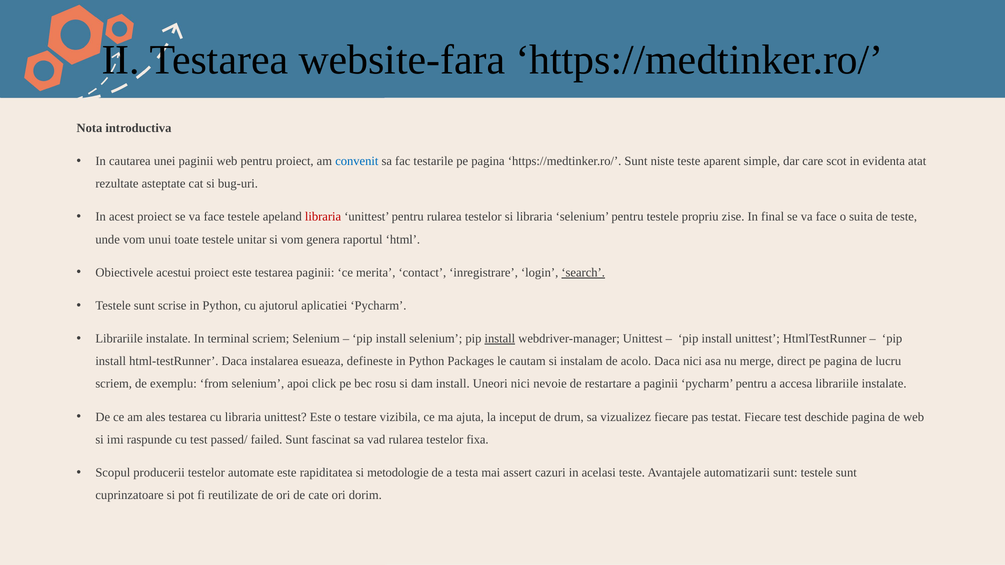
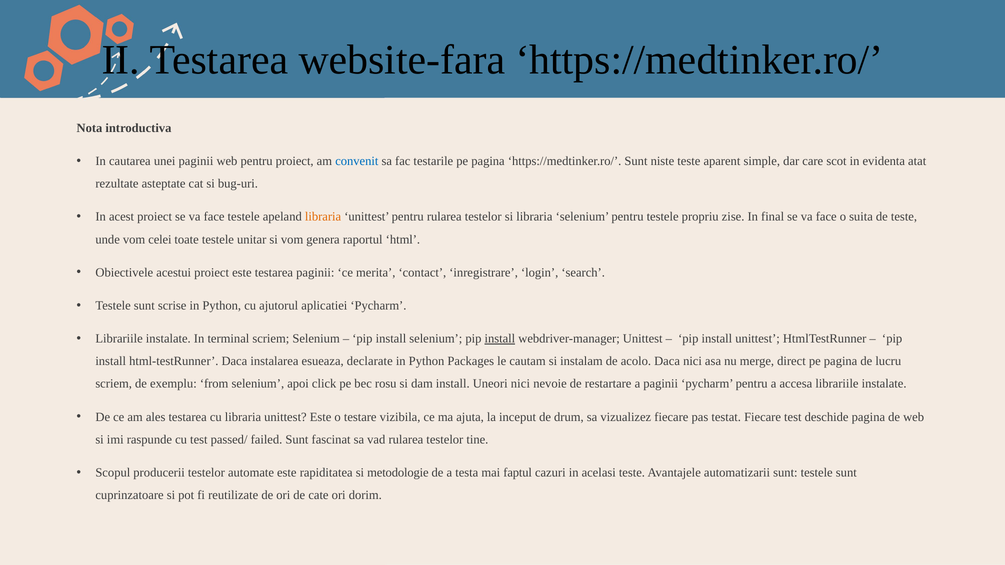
libraria colour: red -> orange (323, 217)
unui: unui -> celei (160, 240)
search underline: present -> none (583, 273)
defineste: defineste -> declarate (370, 361)
fixa: fixa -> tine (477, 440)
assert: assert -> faptul (518, 473)
